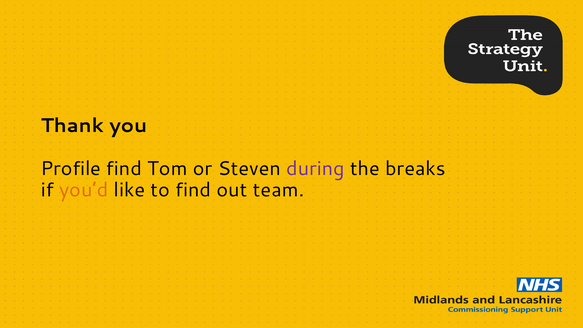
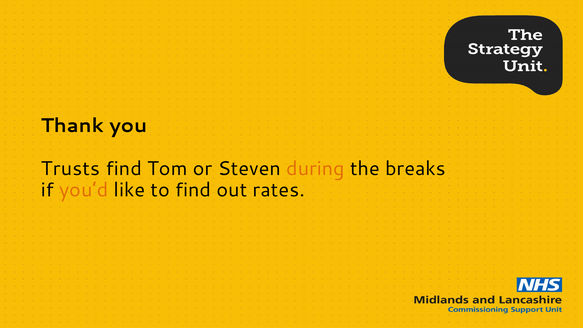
Profile: Profile -> Trusts (71, 169)
during colour: purple -> orange (315, 169)
team: team -> rates (279, 190)
